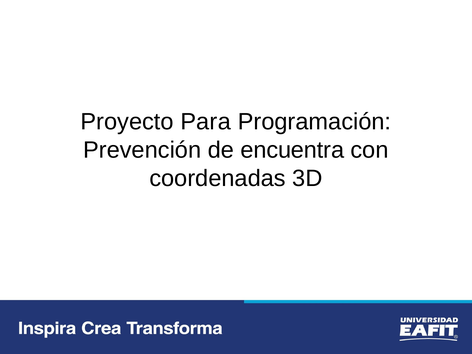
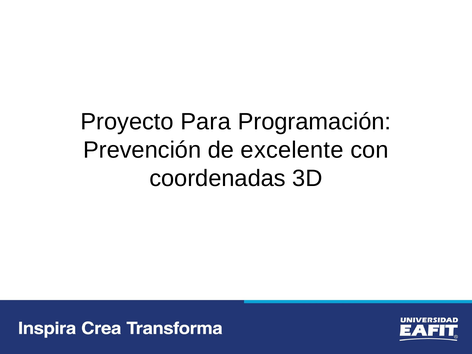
encuentra: encuentra -> excelente (292, 150)
